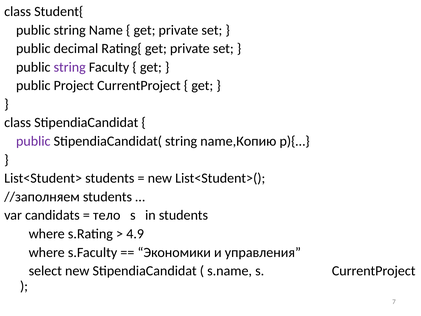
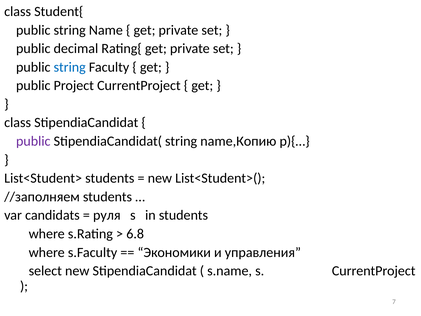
string colour: purple -> blue (70, 67)
тело: тело -> руля (107, 215)
4.9: 4.9 -> 6.8 (135, 234)
